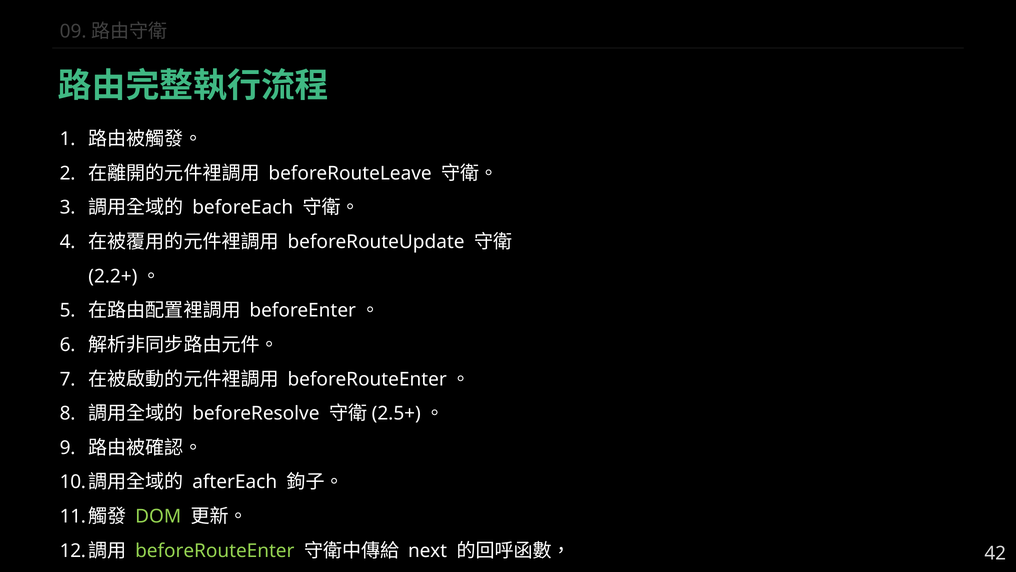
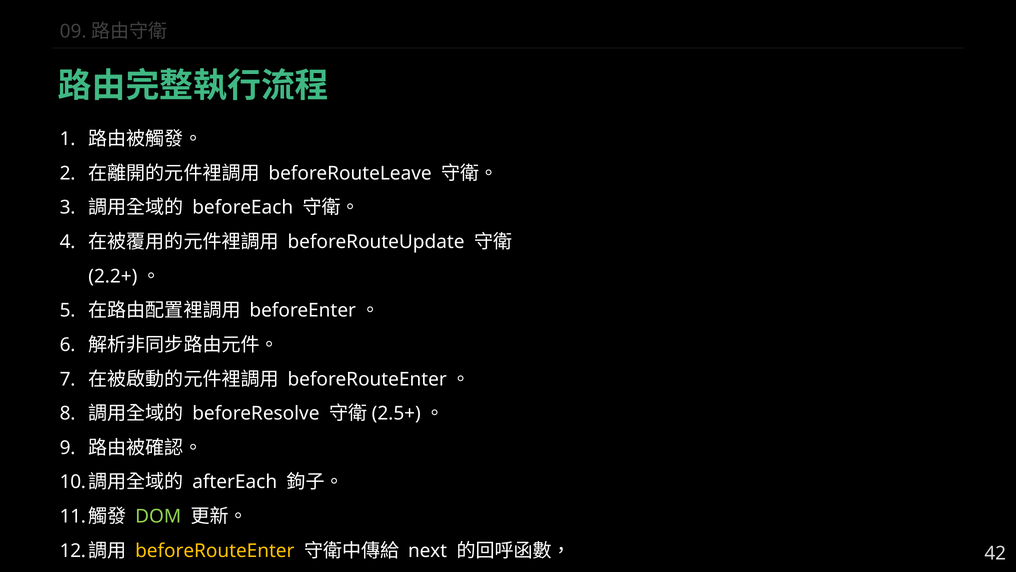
beforeRouteEnter colour: light green -> yellow (215, 550)
